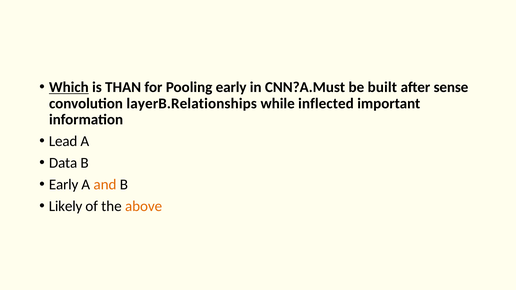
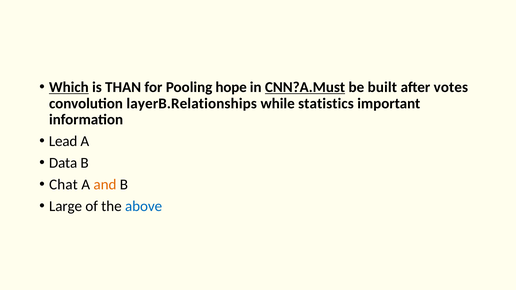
Pooling early: early -> hope (231, 87)
CNN?A.Must underline: none -> present (305, 87)
sense: sense -> votes (451, 87)
inflected: inflected -> statistics (326, 103)
Early: Early -> Chat (63, 185)
Likely: Likely -> Large (66, 206)
above colour: orange -> blue (144, 206)
